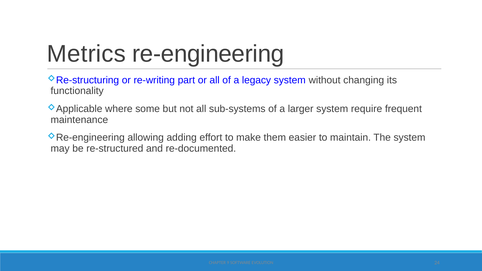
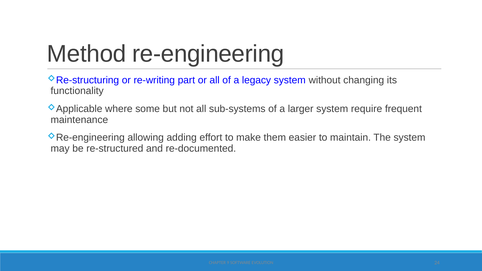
Metrics: Metrics -> Method (87, 54)
